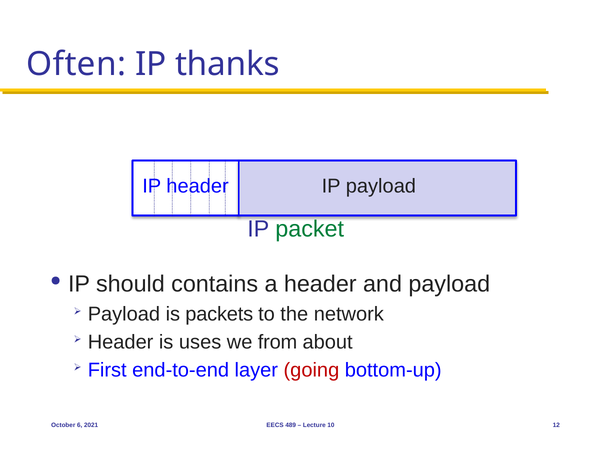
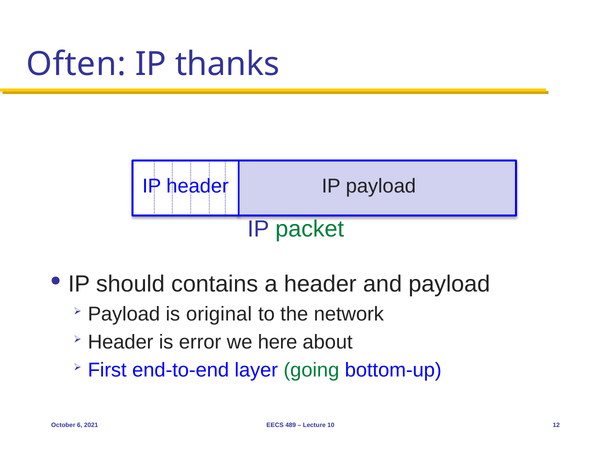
packets: packets -> original (219, 315)
uses: uses -> error (200, 343)
from: from -> here (278, 343)
going colour: red -> green (311, 371)
